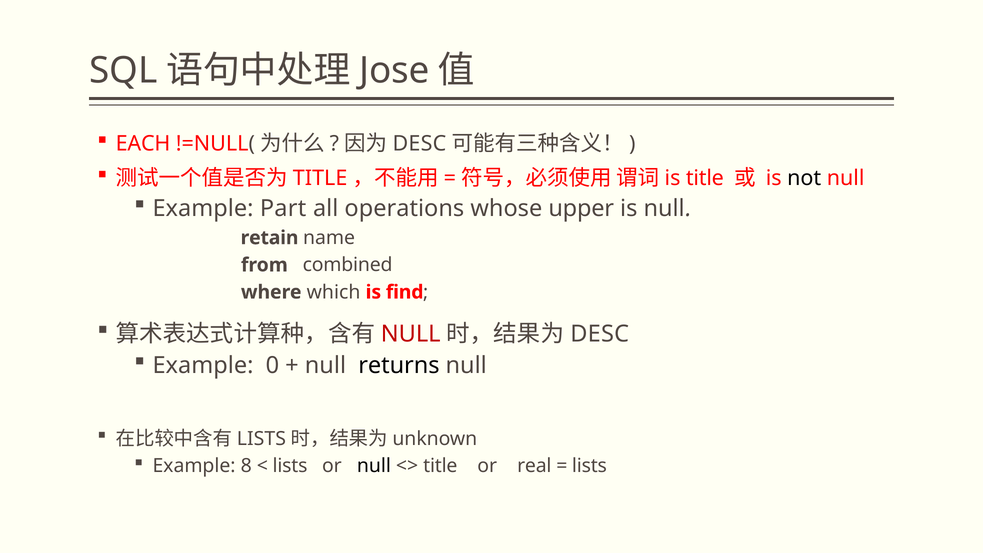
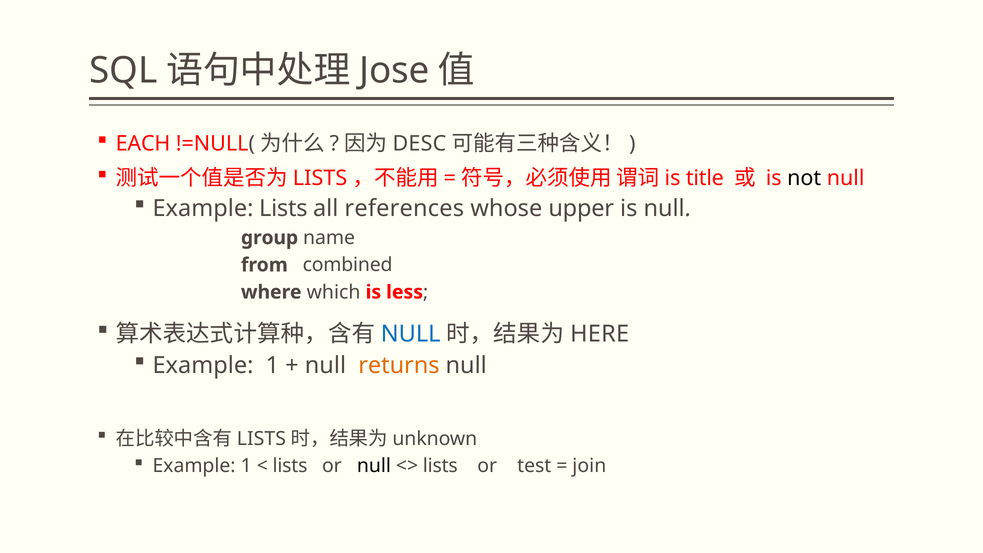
TITLE: TITLE -> LISTS (320, 178)
Example Part: Part -> Lists (283, 208)
operations: operations -> references (404, 208)
retain: retain -> group (270, 238)
find: find -> less (405, 292)
NULL colour: red -> blue (411, 334)
DESC: DESC -> HERE (600, 334)
0: 0 -> 1 (272, 365)
returns colour: black -> orange (399, 365)
8: 8 -> 1 (246, 466)
title: title -> lists (440, 466)
real: real -> test (534, 466)
lists: lists -> join (589, 466)
